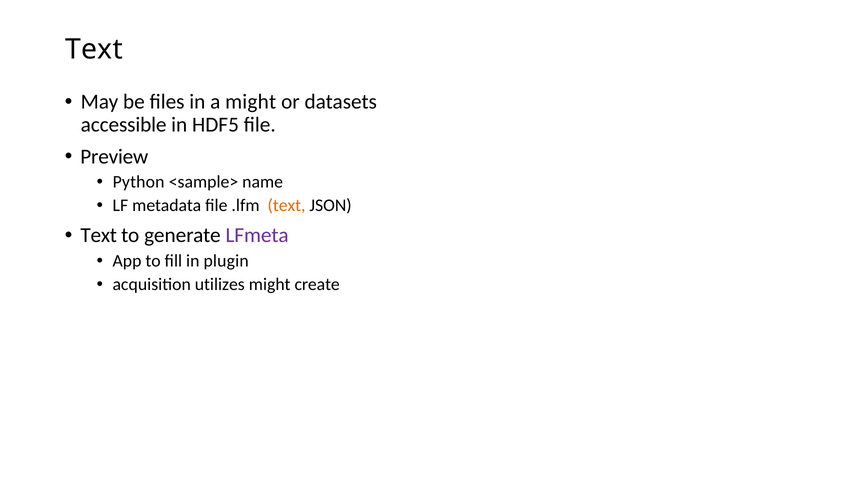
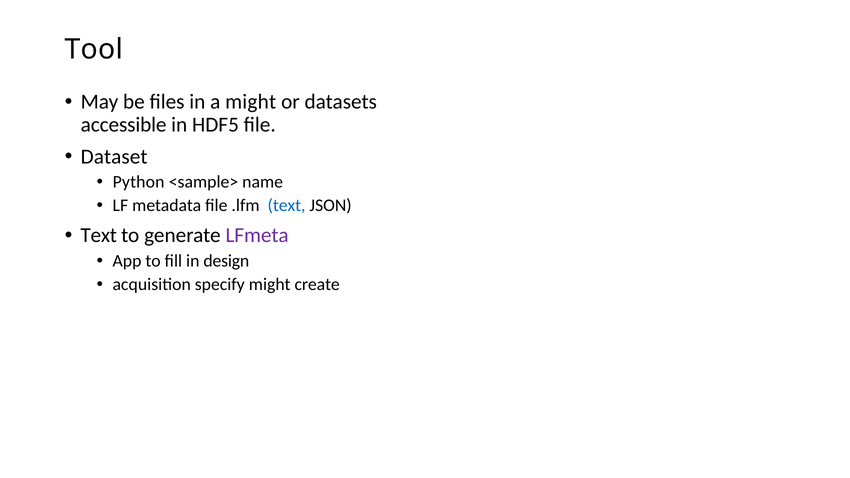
Text: Text -> Tool (94, 50)
Preview: Preview -> Dataset (114, 157)
text colour: orange -> blue (287, 206)
plugin: plugin -> design (226, 261)
utilizes: utilizes -> specify (220, 285)
